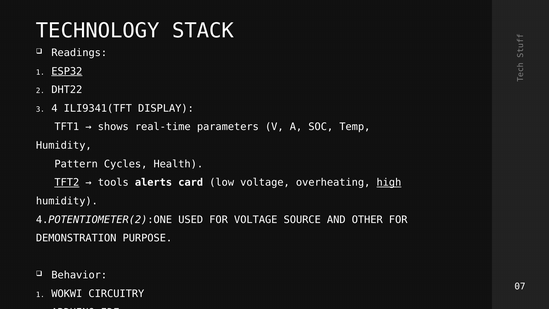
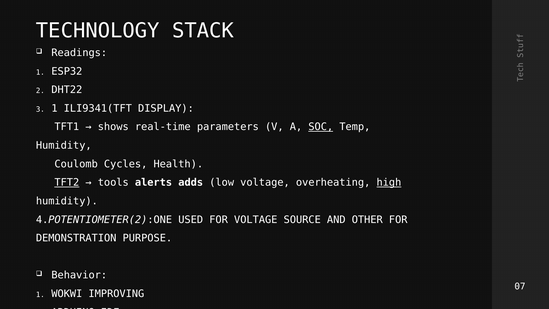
ESP32 underline: present -> none (67, 71)
4: 4 -> 1 (54, 108)
SOC underline: none -> present (321, 127)
Pattern: Pattern -> Coulomb (76, 164)
card: card -> adds (191, 182)
CIRCUITRY: CIRCUITRY -> IMPROVING (116, 294)
